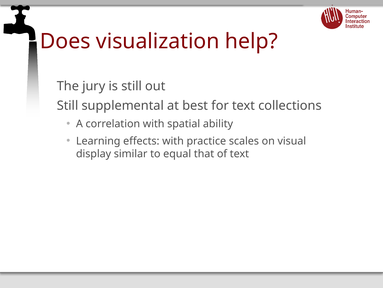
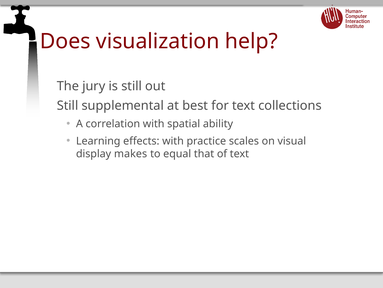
similar: similar -> makes (131, 153)
